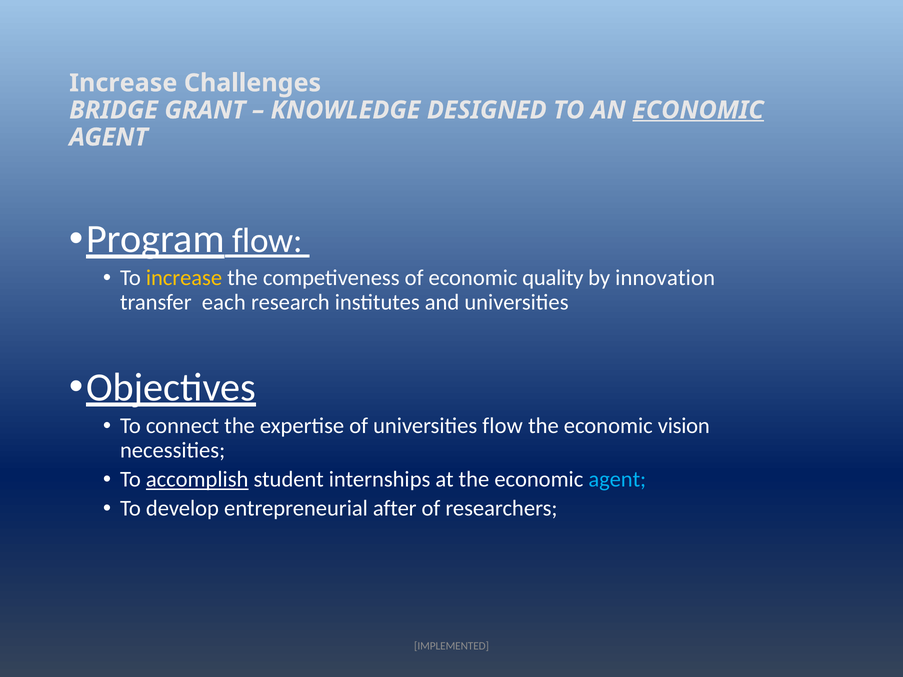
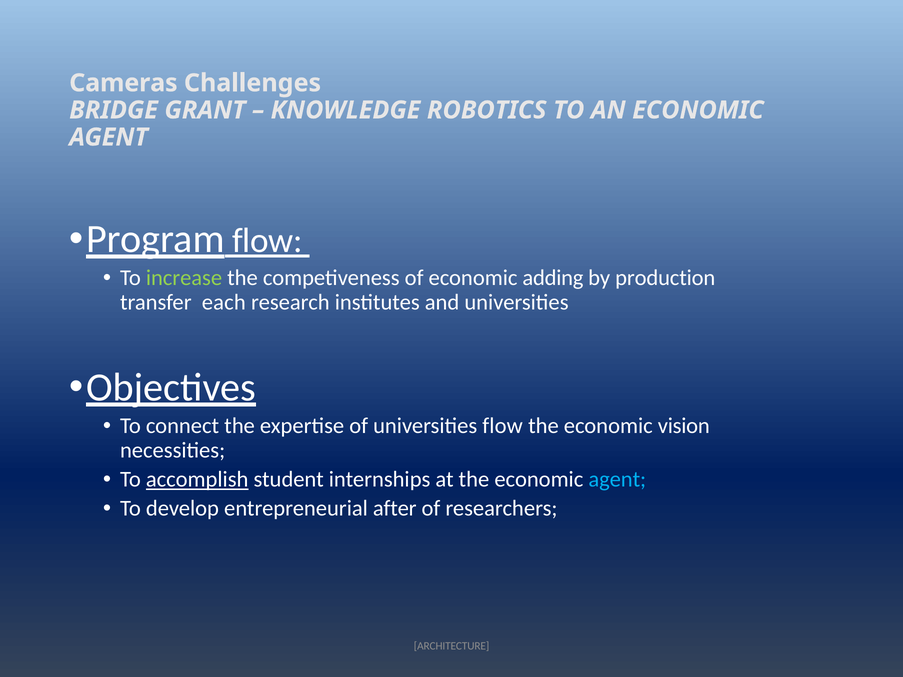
Increase: Increase -> Cameras (123, 83)
DESIGNED: DESIGNED -> ROBOTICS (487, 110)
ECONOMIC underline: present -> none (698, 110)
increase colour: yellow -> light green (184, 278)
quality: quality -> adding (553, 278)
innovation: innovation -> production (665, 278)
IMPLEMENTED: IMPLEMENTED -> ARCHITECTURE (452, 647)
